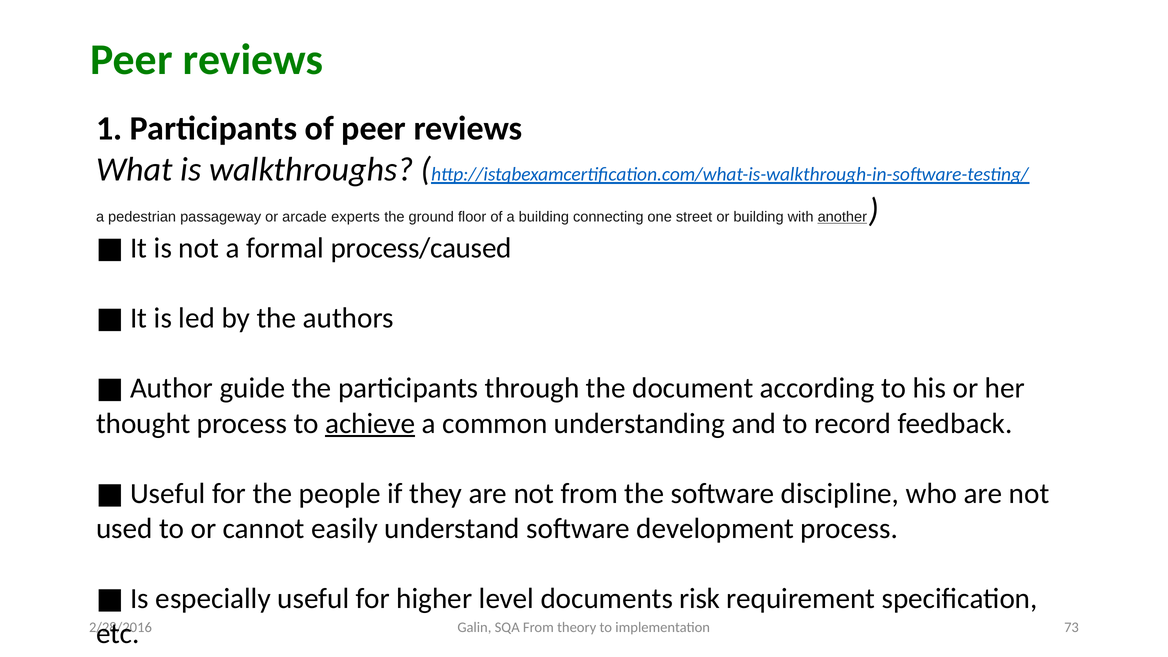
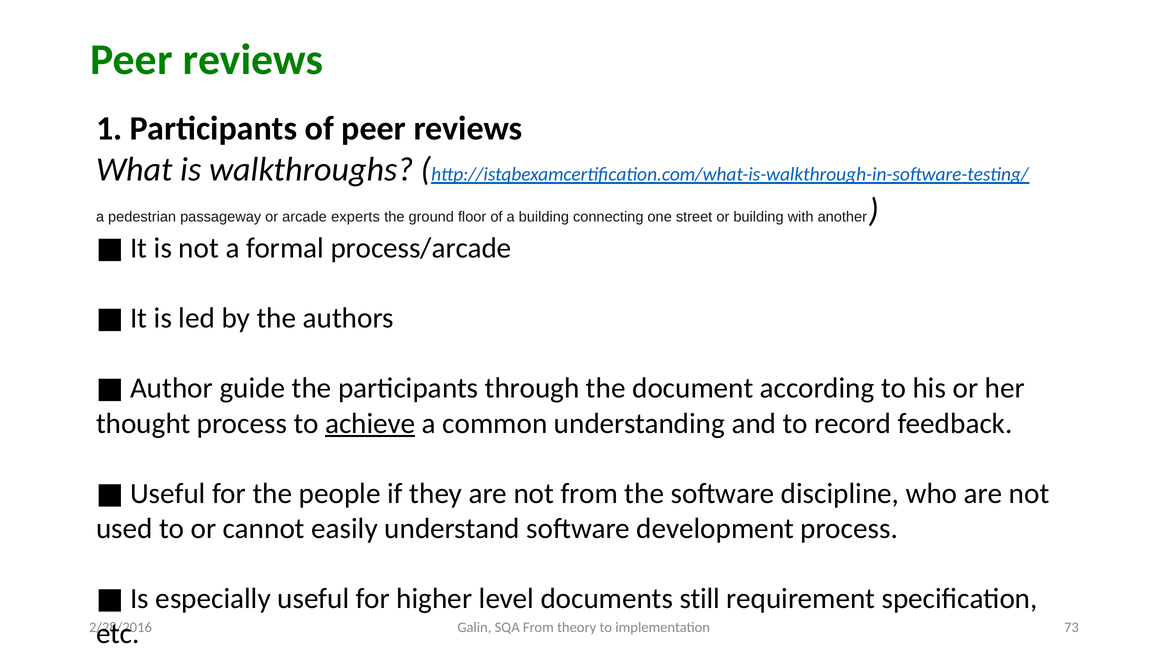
another underline: present -> none (842, 217)
process/caused: process/caused -> process/arcade (421, 248)
risk: risk -> still (700, 599)
